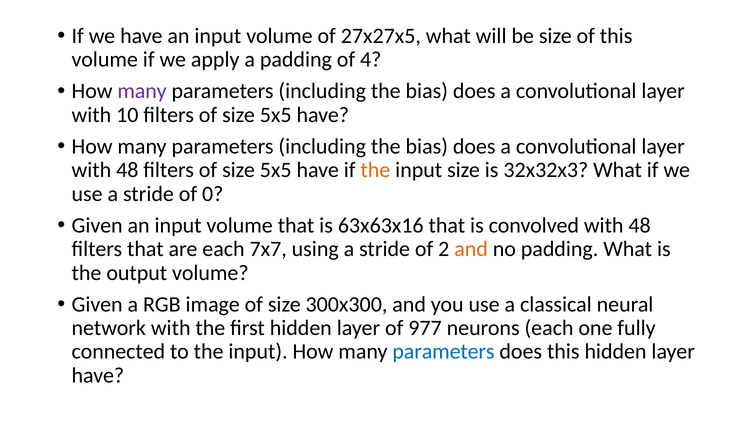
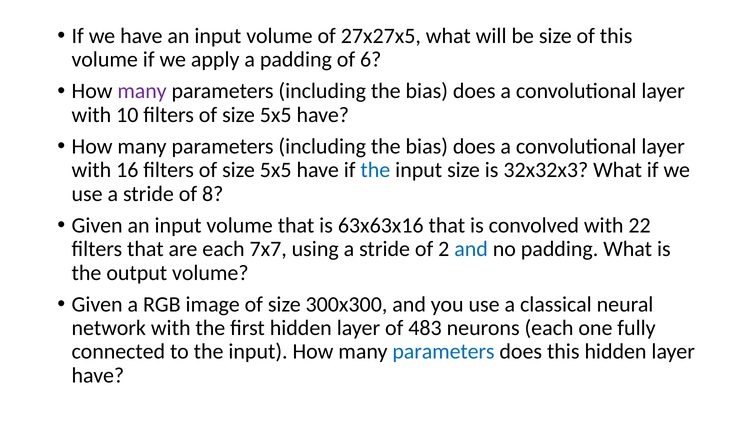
4: 4 -> 6 (371, 60)
48: 48 -> 16 (127, 170)
the colour: orange -> blue (375, 170)
0: 0 -> 8 (213, 194)
convolved with 48: 48 -> 22 (640, 225)
and colour: orange -> blue (471, 249)
977: 977 -> 483 (425, 328)
